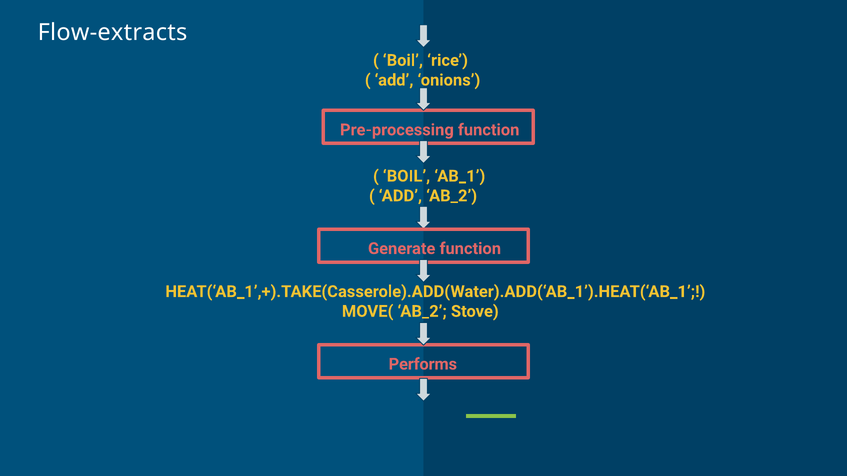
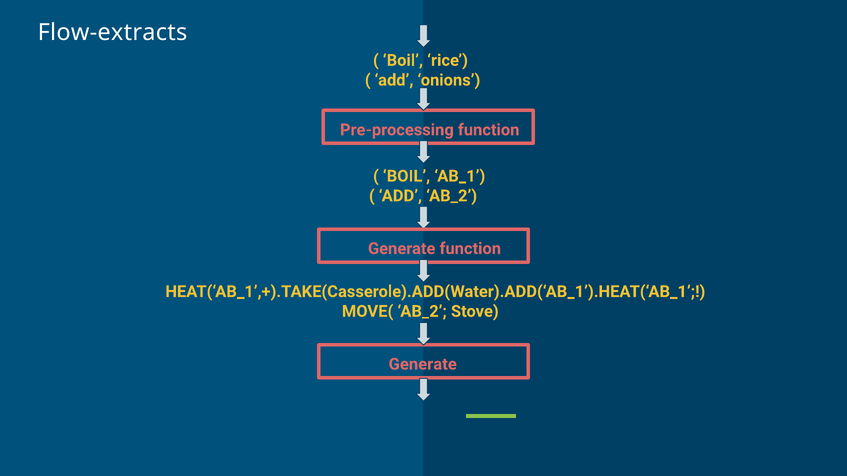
Performs: Performs -> Generate (423, 365)
